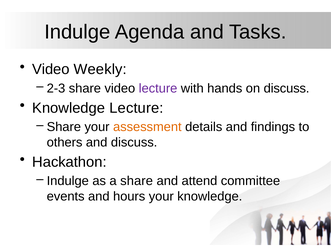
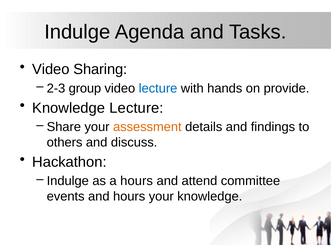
Weekly: Weekly -> Sharing (100, 69)
share: share -> group (85, 88)
lecture colour: purple -> blue (158, 88)
on discuss: discuss -> provide (287, 88)
a share: share -> hours (137, 181)
